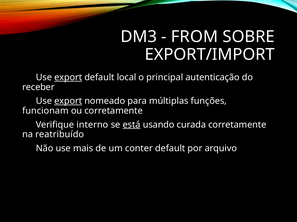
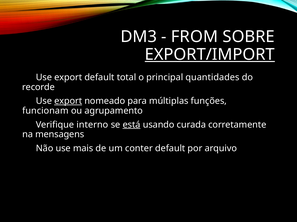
EXPORT/IMPORT underline: none -> present (210, 55)
export underline: present -> none (68, 78)
local: local -> total (126, 78)
autenticação: autenticação -> quantidades (212, 78)
receber: receber -> recorde (38, 87)
ou corretamente: corretamente -> agrupamento (114, 111)
reatribuído: reatribuído -> mensagens (60, 135)
